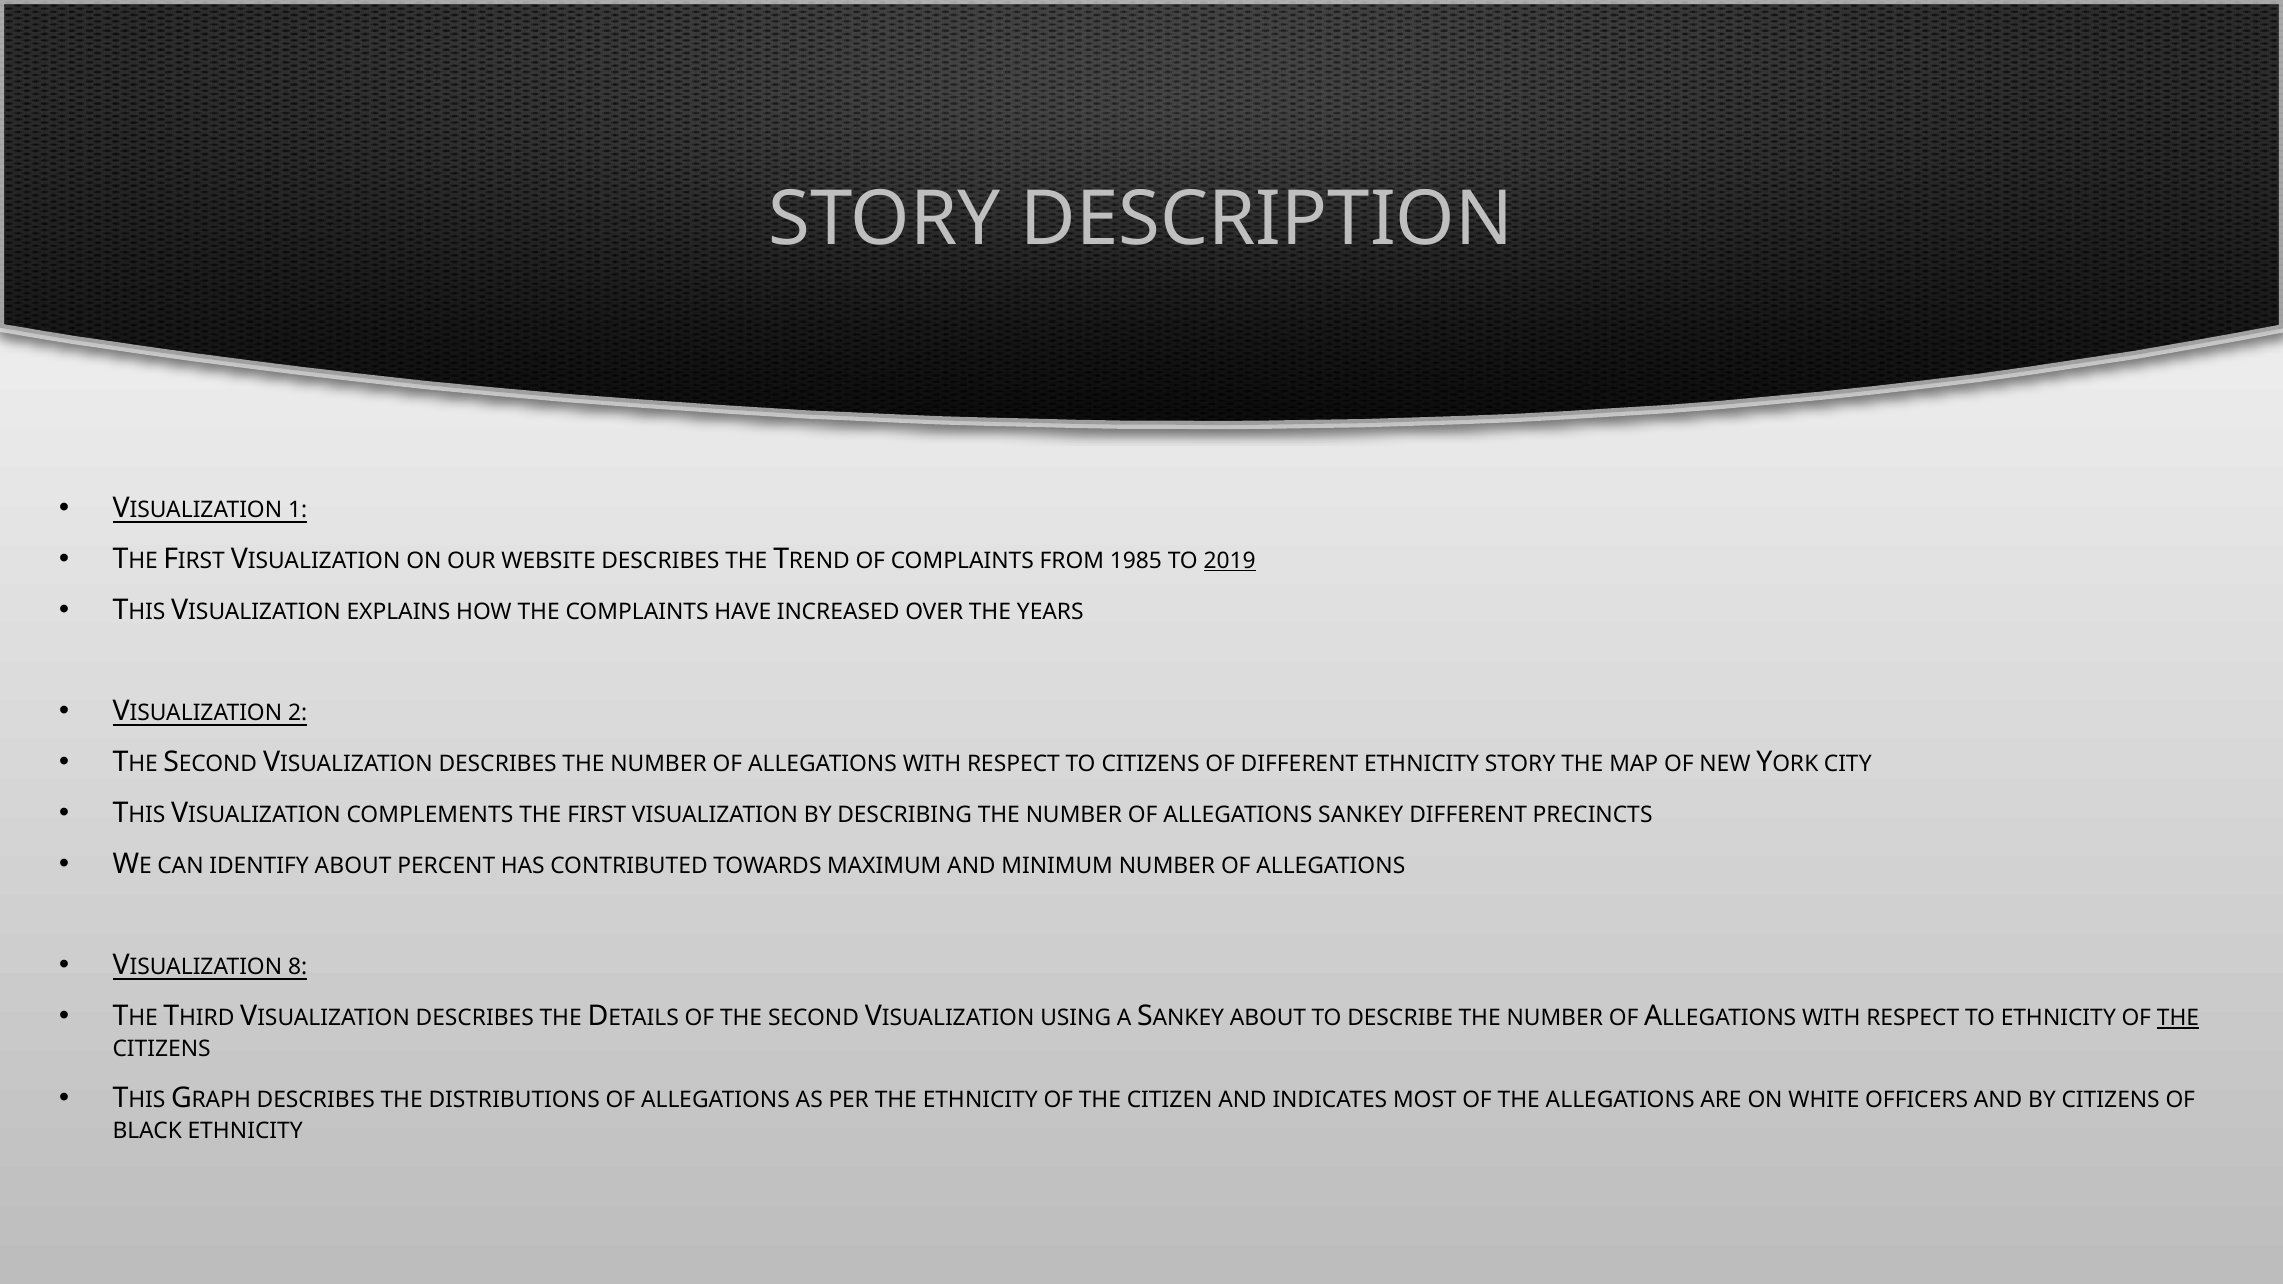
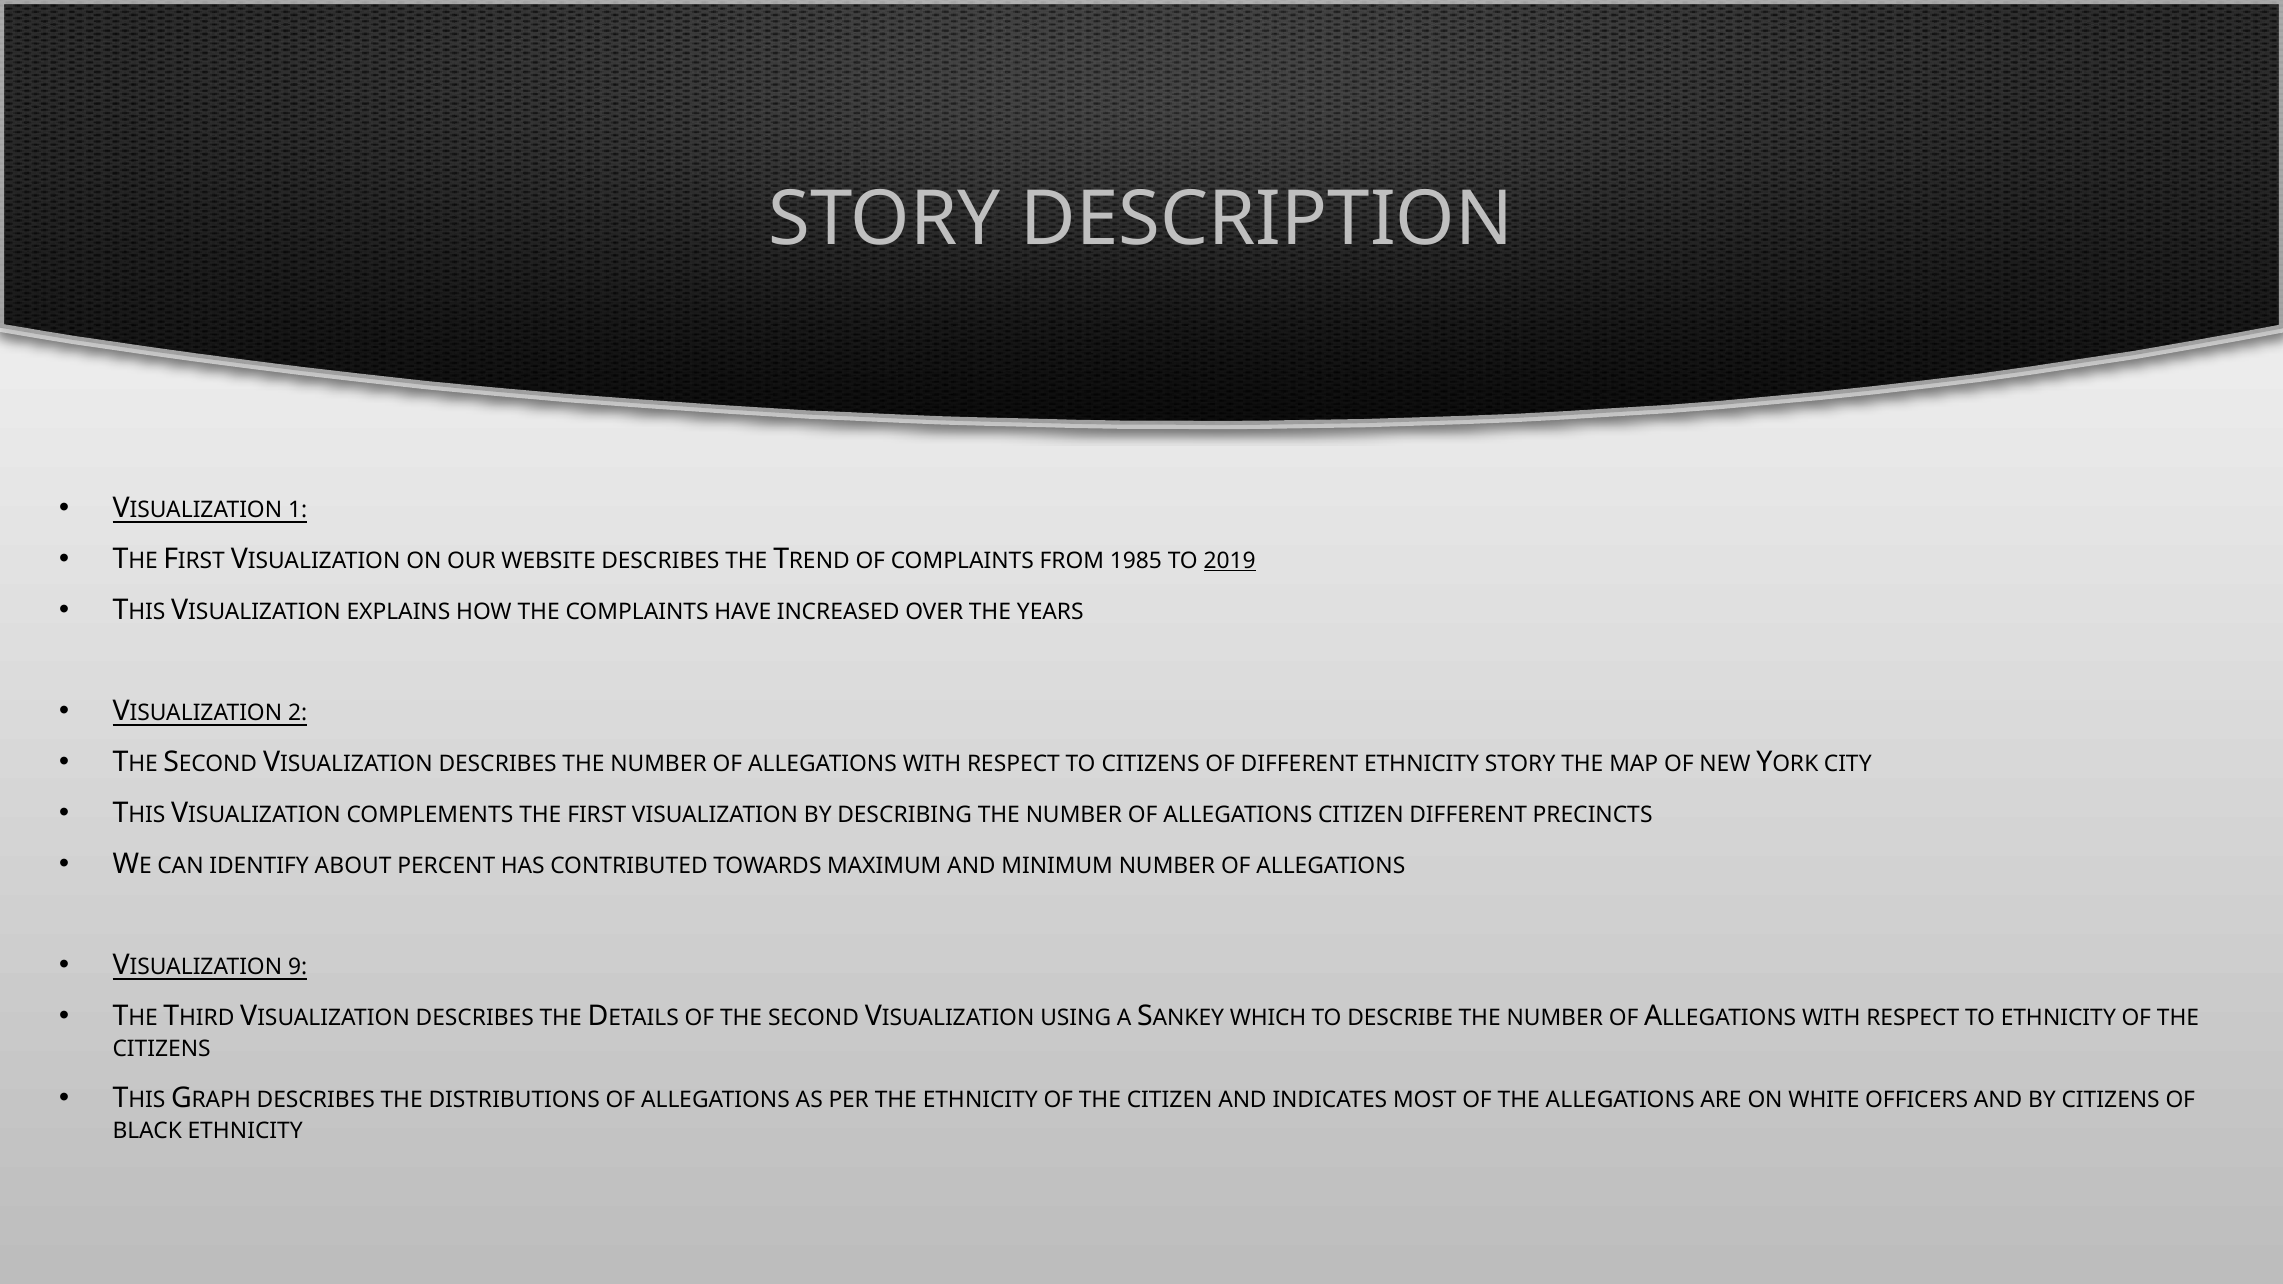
ALLEGATIONS SANKEY: SANKEY -> CITIZEN (1361, 815)
8: 8 -> 9 (298, 968)
SANKEY ABOUT: ABOUT -> WHICH (1268, 1018)
THE underline: present -> none (2178, 1018)
